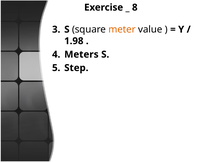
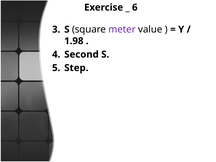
8: 8 -> 6 (135, 7)
meter colour: orange -> purple (122, 29)
Meters: Meters -> Second (81, 54)
